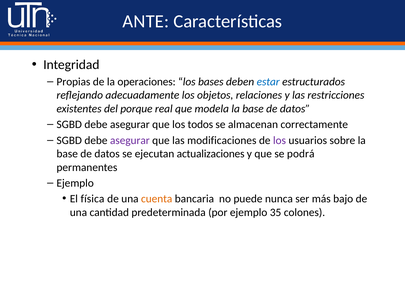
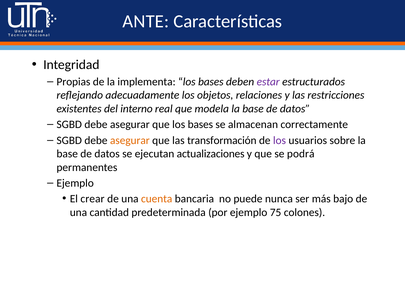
operaciones: operaciones -> implementa (147, 82)
estar colour: blue -> purple (268, 82)
porque: porque -> interno (136, 109)
que los todos: todos -> bases (200, 124)
asegurar colour: purple -> orange (130, 140)
modificaciones: modificaciones -> transformación (222, 140)
física: física -> crear (93, 199)
35: 35 -> 75 (276, 212)
